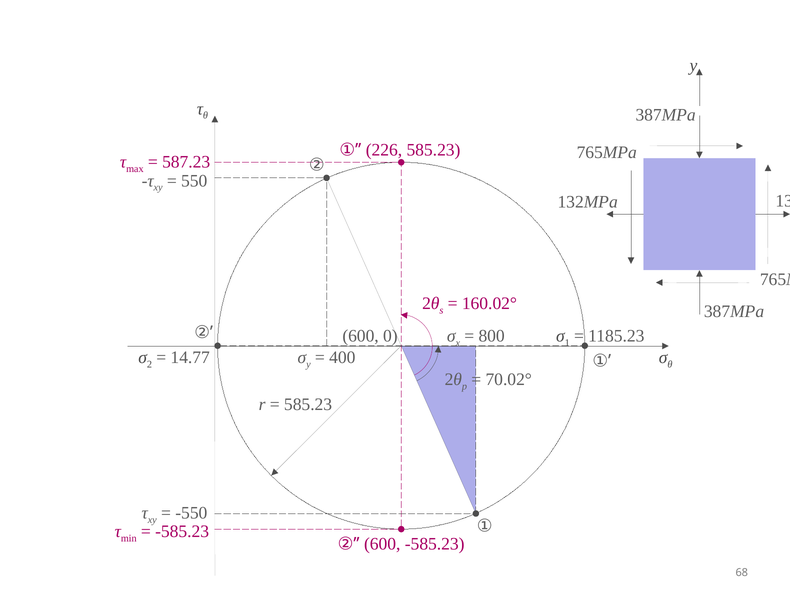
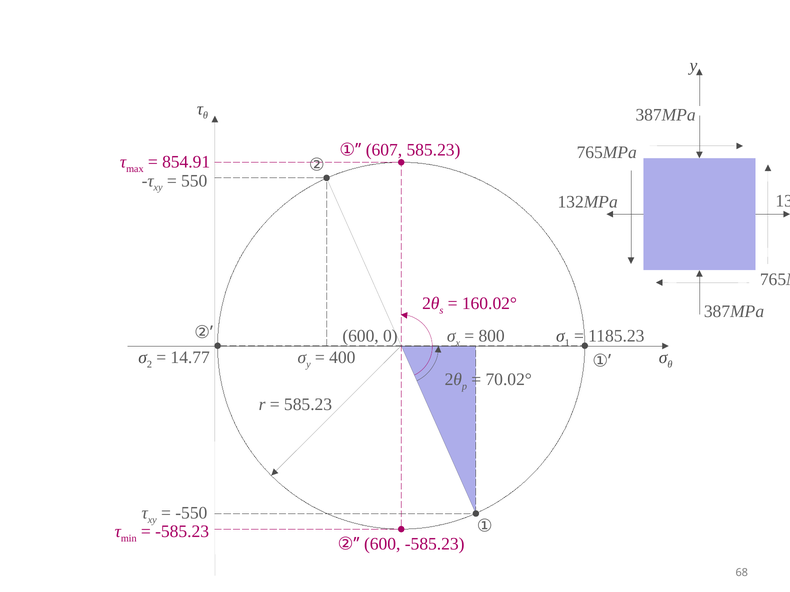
226: 226 -> 607 (384, 150)
587.23: 587.23 -> 854.91 (186, 162)
